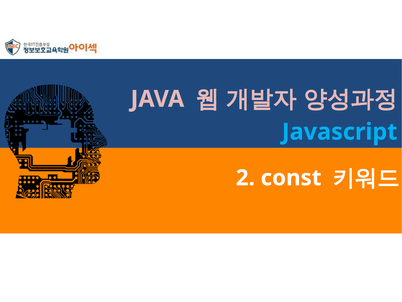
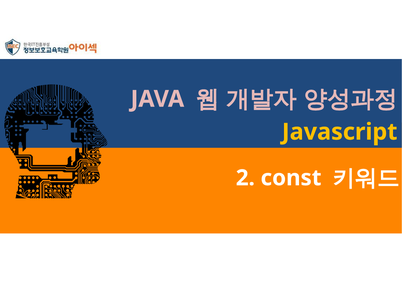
Javascript colour: light blue -> yellow (340, 132)
